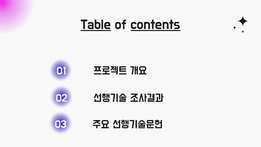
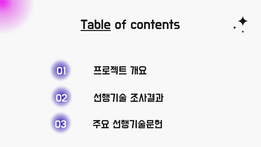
contents underline: present -> none (156, 25)
